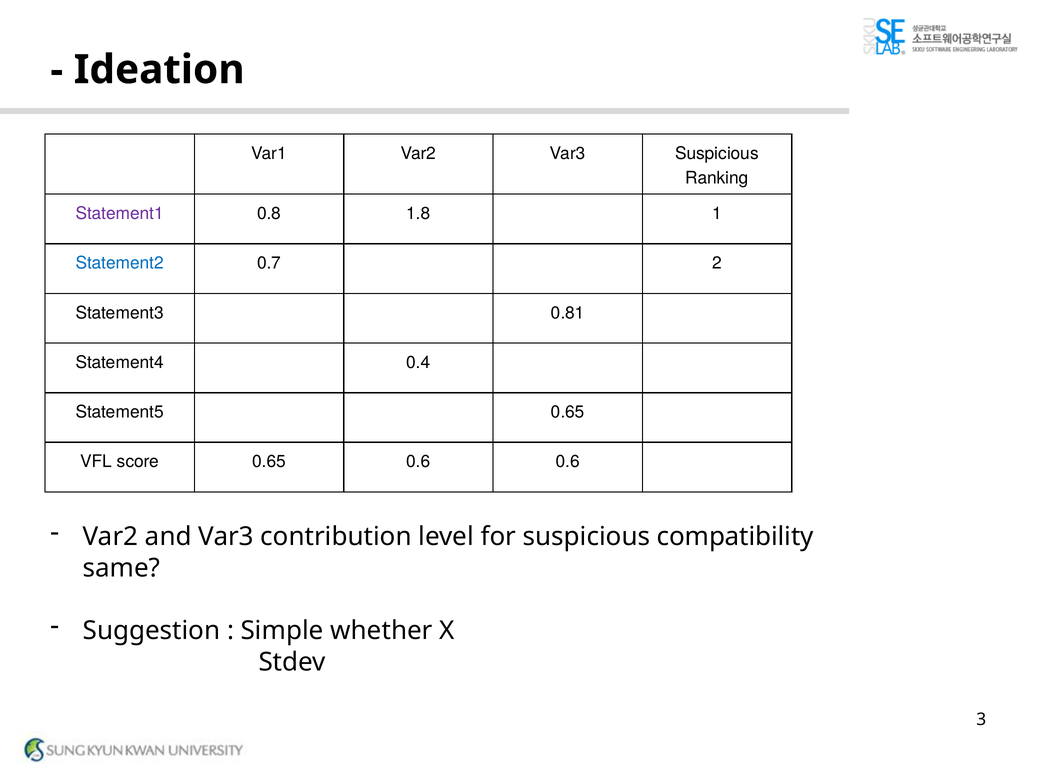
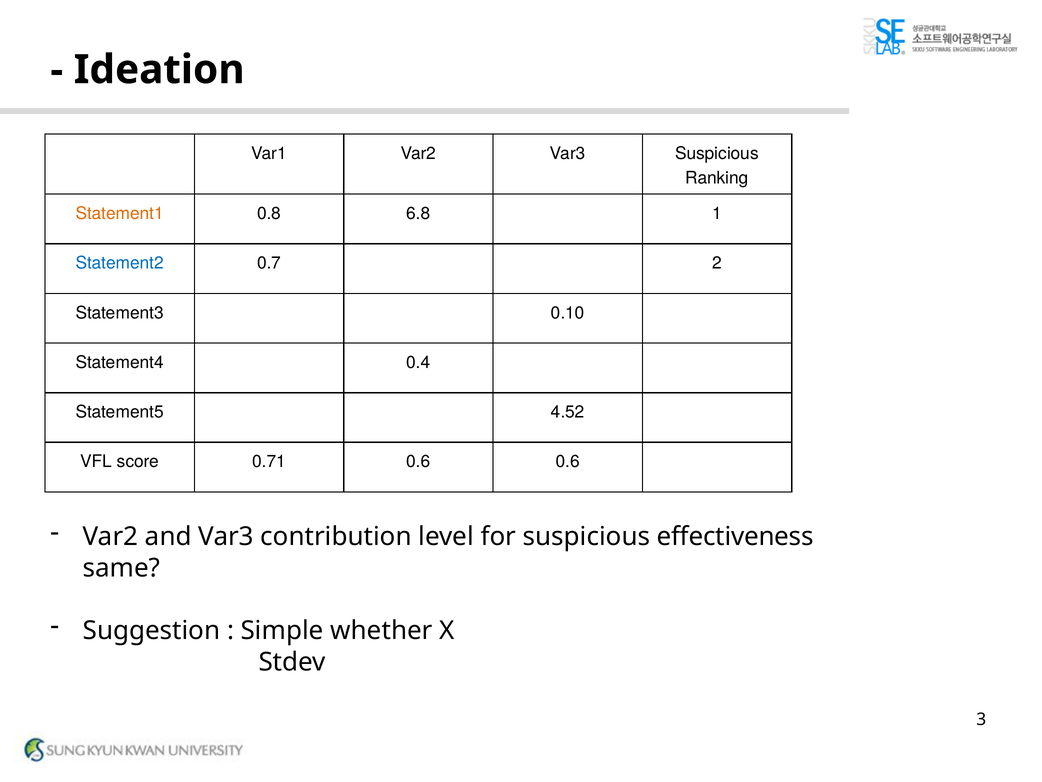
Statement1 colour: purple -> orange (120, 213)
1.8: 1.8 -> 6.8 (418, 213)
0.81: 0.81 -> 0.10 (568, 313)
Statement5 0.65: 0.65 -> 4.52 (568, 412)
score 0.65: 0.65 -> 0.71 (269, 461)
compatibility: compatibility -> effectiveness (735, 536)
